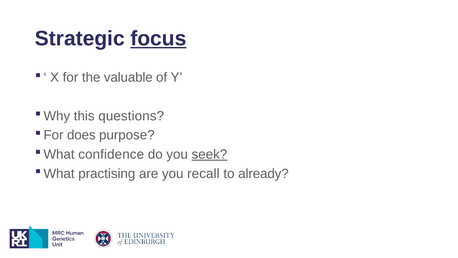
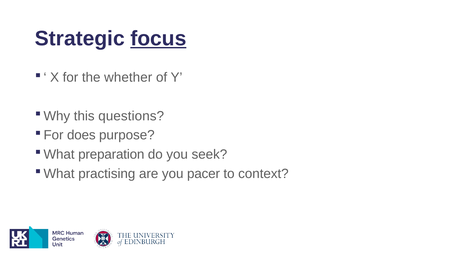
valuable: valuable -> whether (128, 77)
confidence: confidence -> preparation (111, 154)
seek underline: present -> none (209, 154)
recall: recall -> pacer (204, 173)
already: already -> context (263, 173)
